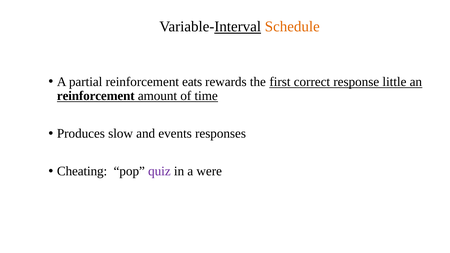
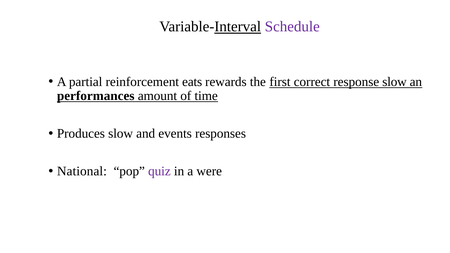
Schedule colour: orange -> purple (292, 27)
response little: little -> slow (395, 82)
reinforcement: reinforcement -> performances (96, 96)
Cheating: Cheating -> National (82, 171)
